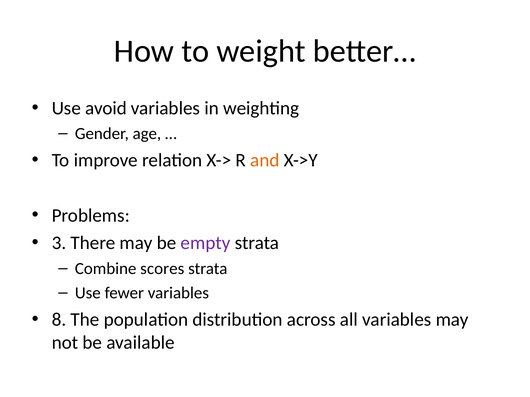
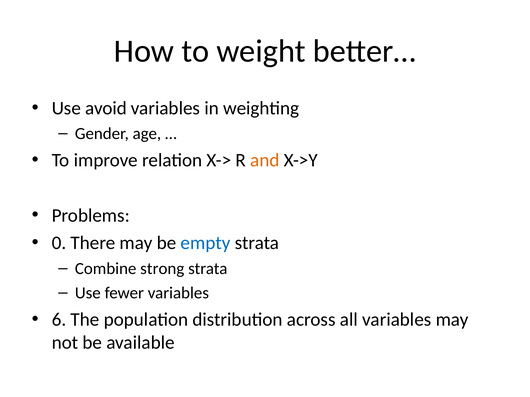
3: 3 -> 0 (59, 243)
empty colour: purple -> blue (206, 243)
scores: scores -> strong (162, 269)
8: 8 -> 6 (59, 320)
